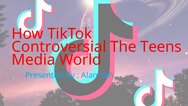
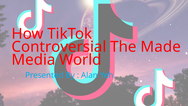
Teens: Teens -> Made (161, 47)
